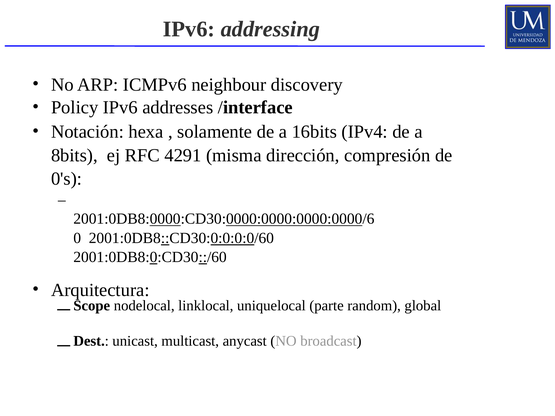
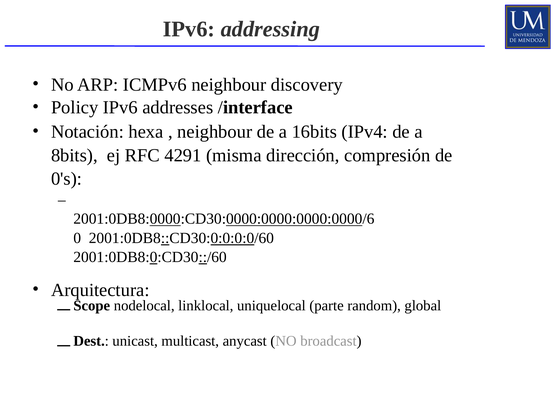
solamente: solamente -> neighbour (215, 132)
